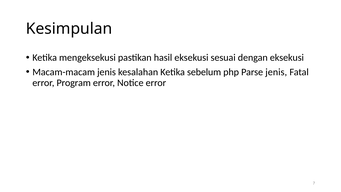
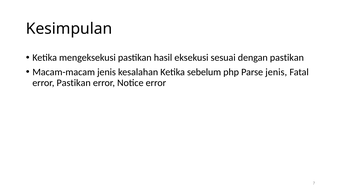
dengan eksekusi: eksekusi -> pastikan (287, 58)
error Program: Program -> Pastikan (74, 83)
